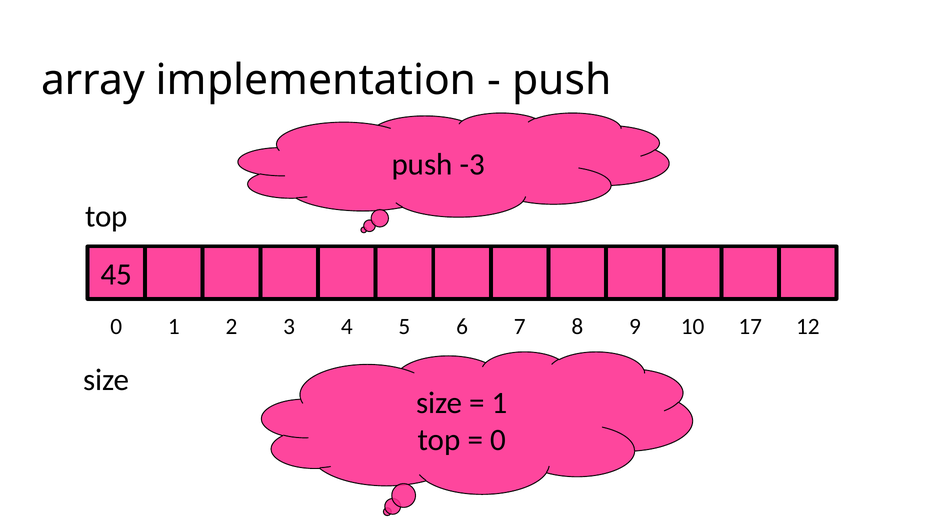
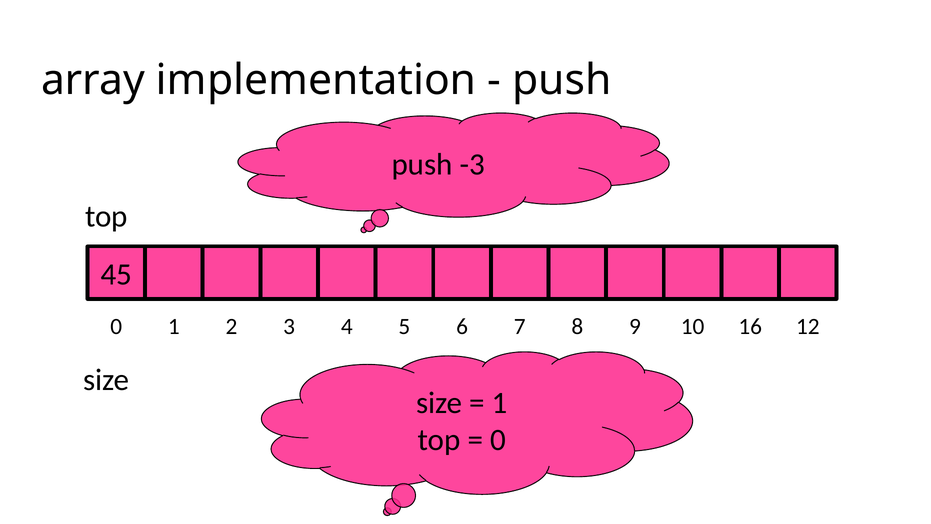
17: 17 -> 16 (750, 327)
